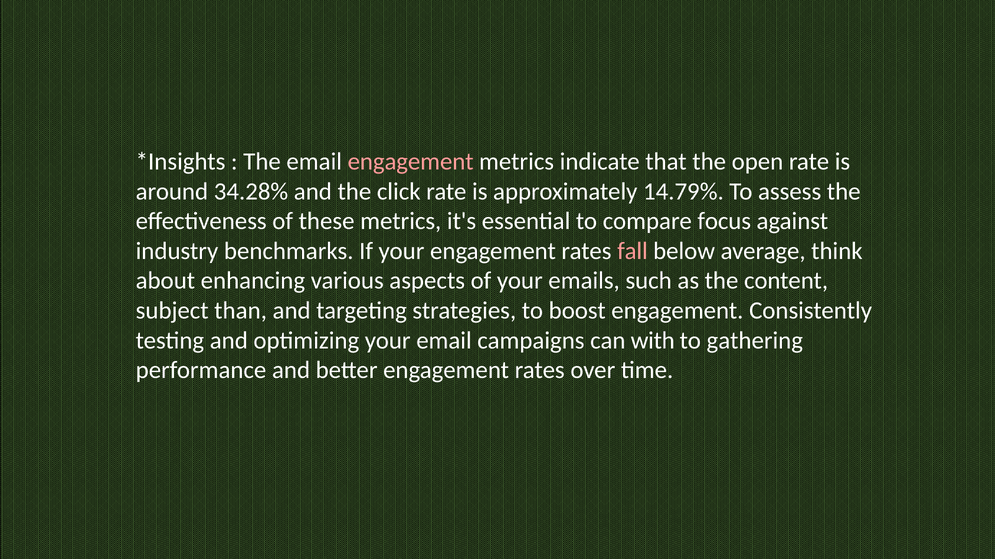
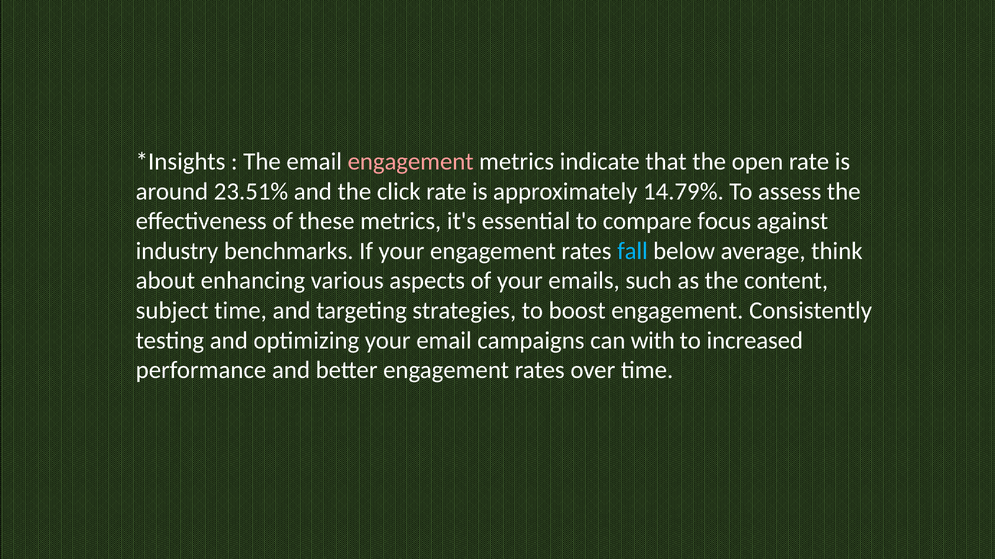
34.28%: 34.28% -> 23.51% (251, 192)
fall colour: pink -> light blue (632, 251)
subject than: than -> time (241, 311)
gathering: gathering -> increased (755, 341)
